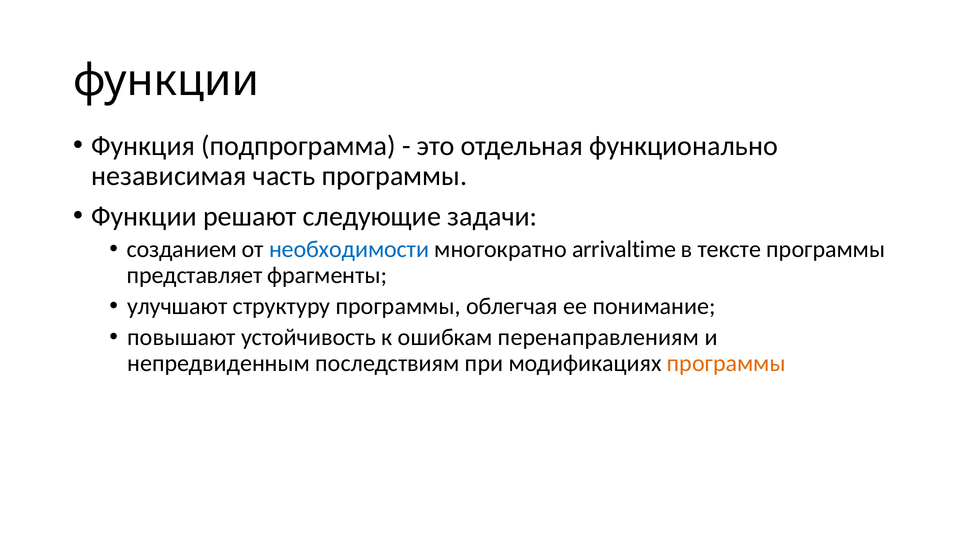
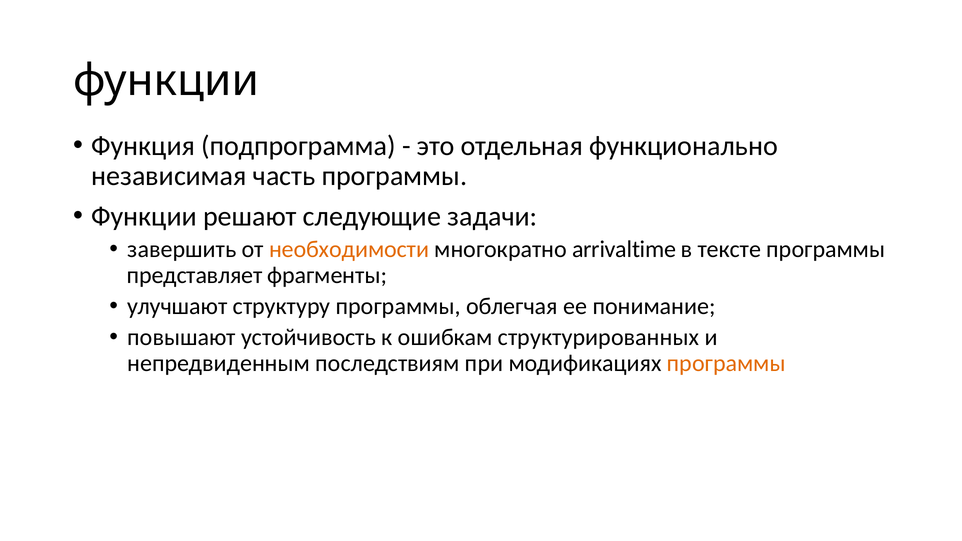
созданием: созданием -> завершить (182, 249)
необходимости colour: blue -> orange (349, 249)
перенаправлениям: перенаправлениям -> структурированных (599, 337)
